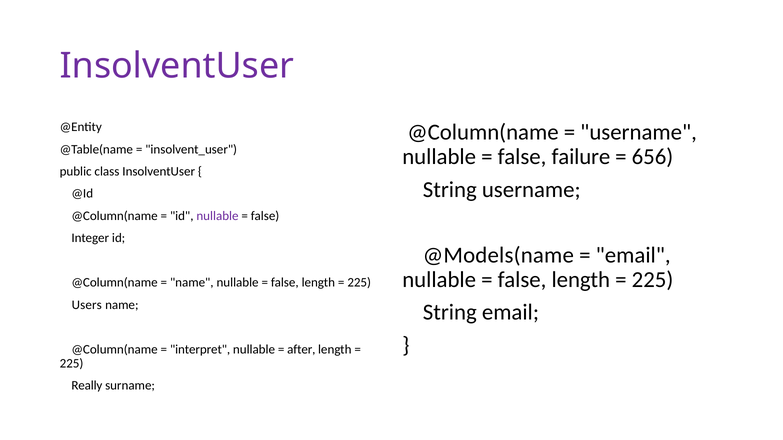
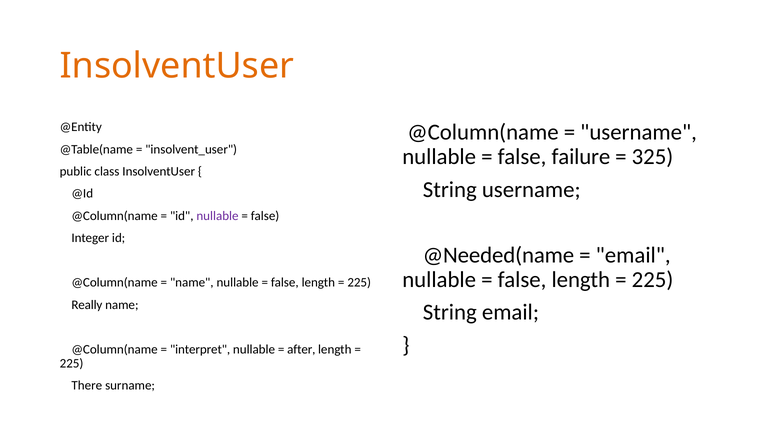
InsolventUser colour: purple -> orange (177, 66)
656: 656 -> 325 (652, 157)
@Models(name: @Models(name -> @Needed(name (499, 255)
Users: Users -> Really (87, 305)
Really: Really -> There (87, 386)
